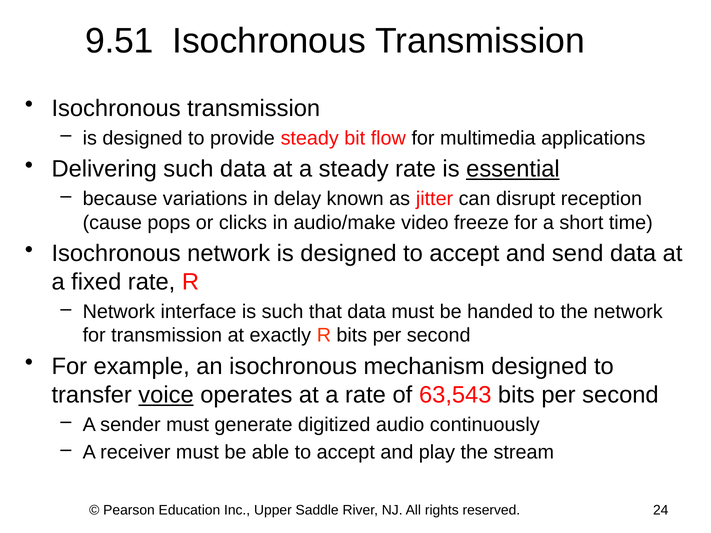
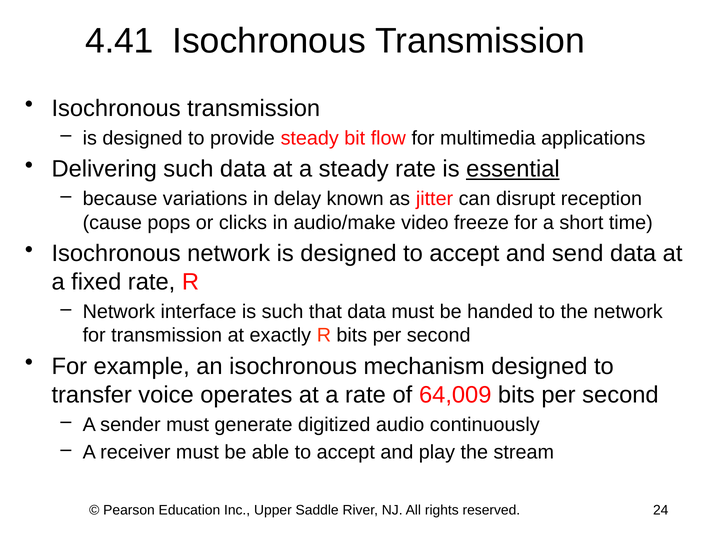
9.51: 9.51 -> 4.41 (120, 41)
voice underline: present -> none (166, 395)
63,543: 63,543 -> 64,009 (455, 395)
